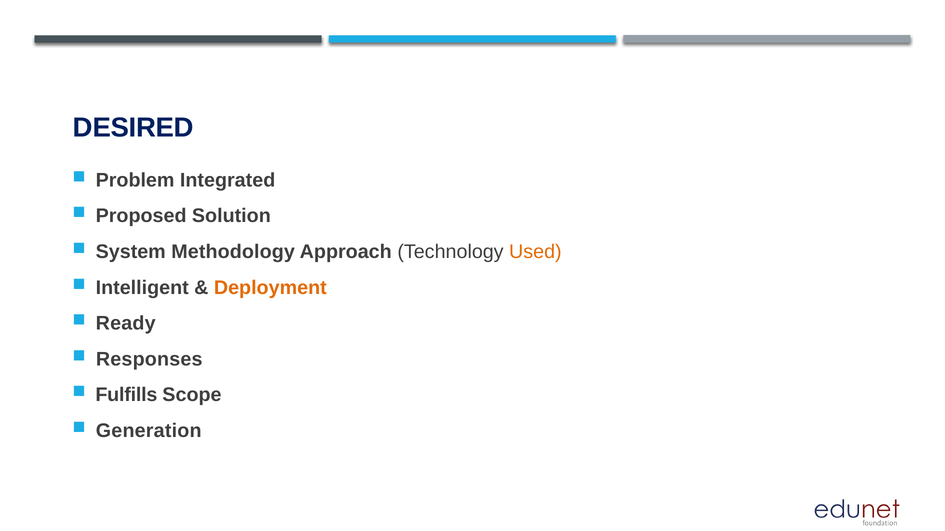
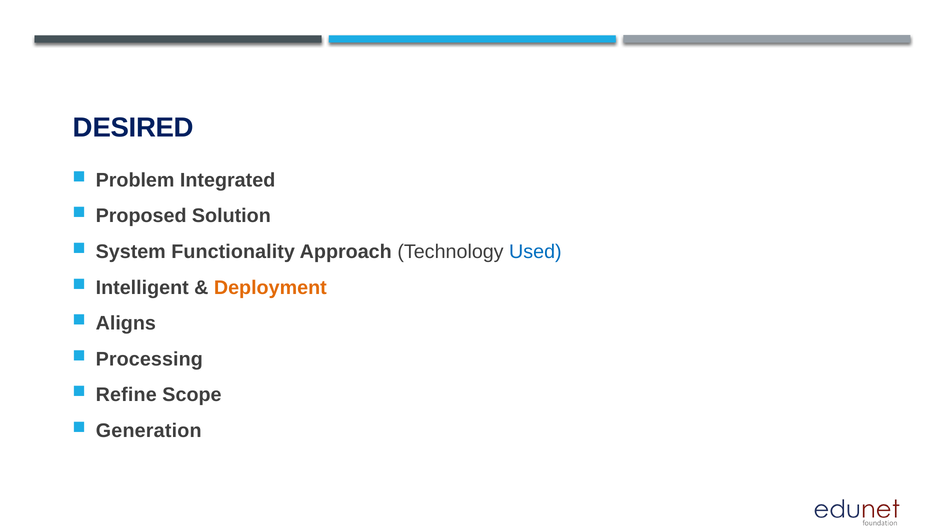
Methodology: Methodology -> Functionality (233, 252)
Used colour: orange -> blue (535, 252)
Ready: Ready -> Aligns (126, 324)
Responses: Responses -> Processing (149, 360)
Fulfills: Fulfills -> Refine (126, 395)
